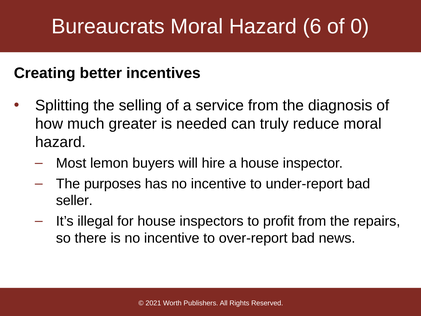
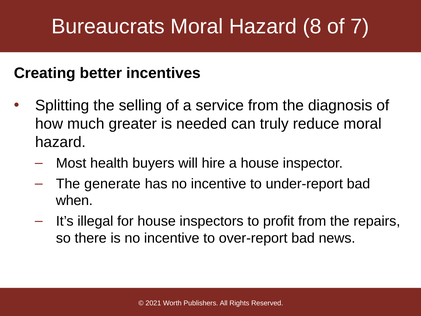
6: 6 -> 8 (312, 27)
0: 0 -> 7 (360, 27)
lemon: lemon -> health (109, 163)
purposes: purposes -> generate (112, 184)
seller: seller -> when (74, 201)
